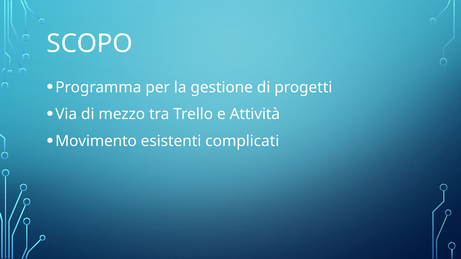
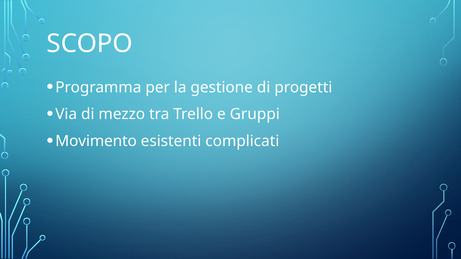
Attività: Attività -> Gruppi (255, 114)
